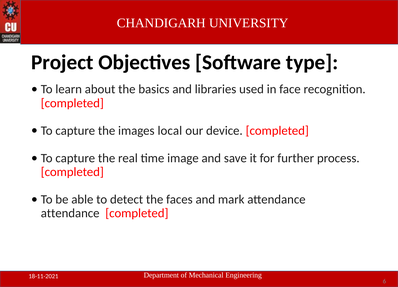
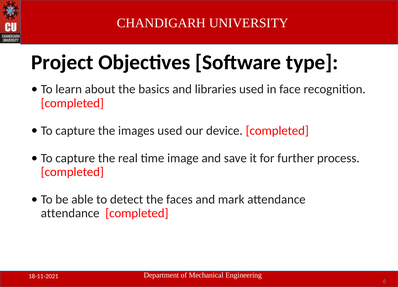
images local: local -> used (170, 131)
